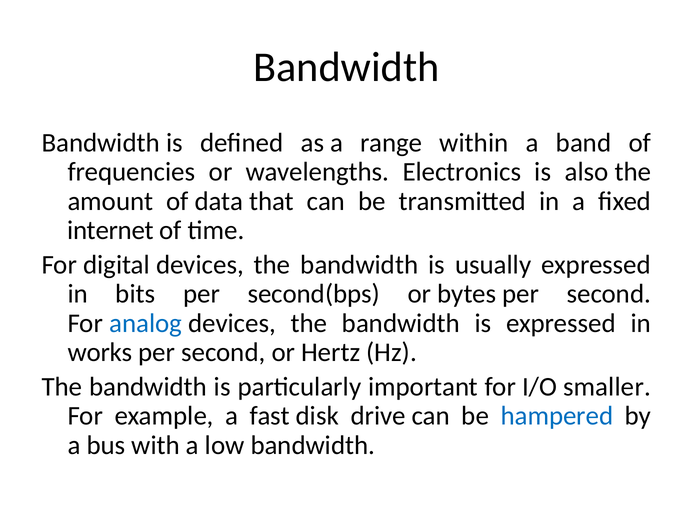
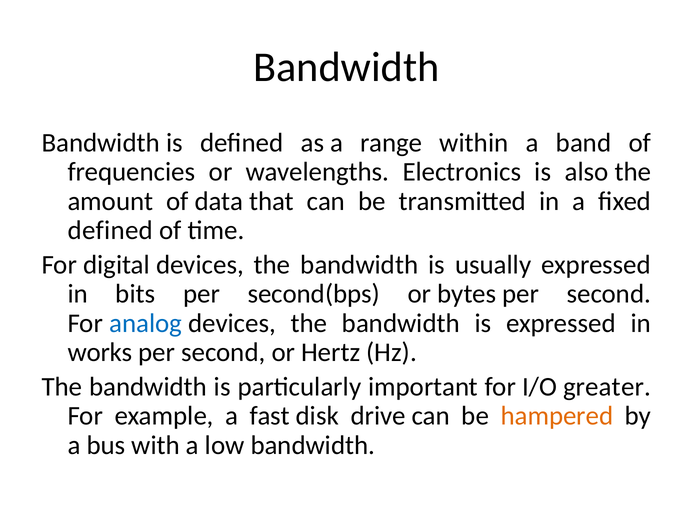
internet: internet -> defined (110, 230)
smaller: smaller -> greater (607, 387)
hampered colour: blue -> orange (557, 416)
